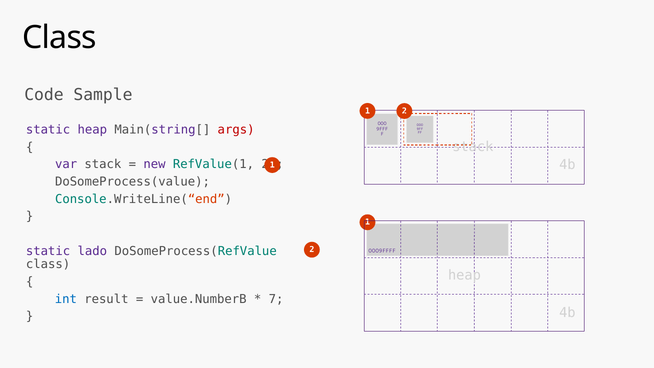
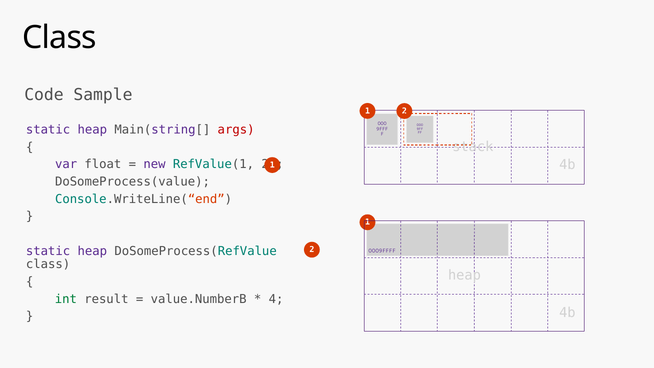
var stack: stack -> float (103, 164)
lado: lado -> heap (92, 251)
int colour: blue -> green (66, 299)
7: 7 -> 4 (276, 299)
